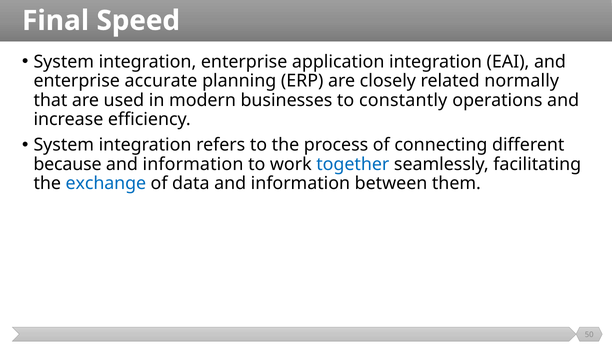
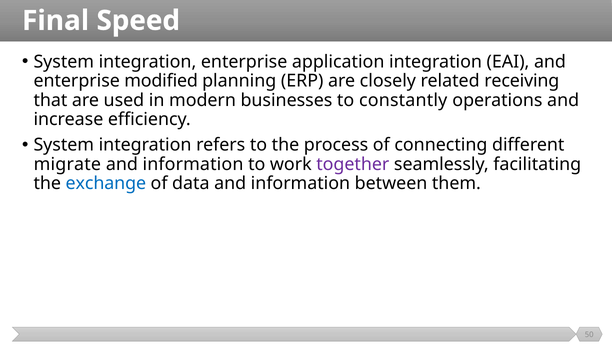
accurate: accurate -> modified (161, 81)
normally: normally -> receiving (522, 81)
because: because -> migrate (67, 164)
together colour: blue -> purple (353, 164)
